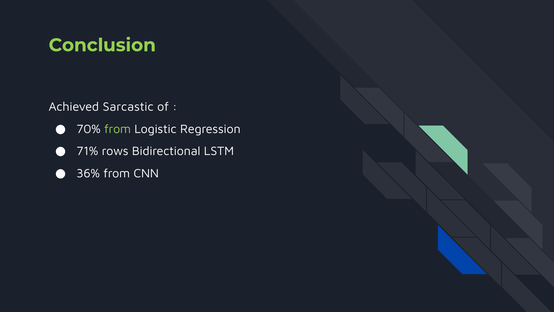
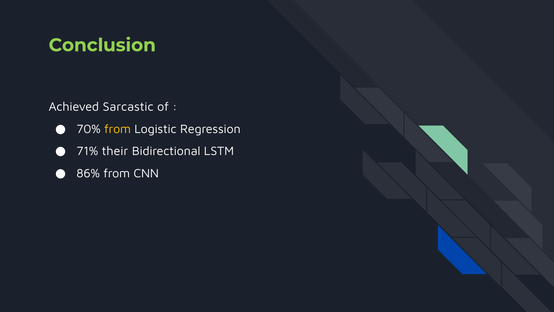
from colour: light green -> yellow (118, 129)
rows: rows -> their (115, 151)
36%: 36% -> 86% (88, 173)
